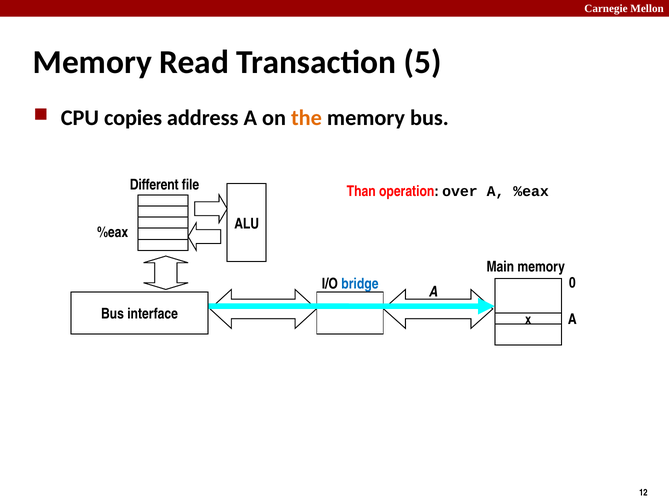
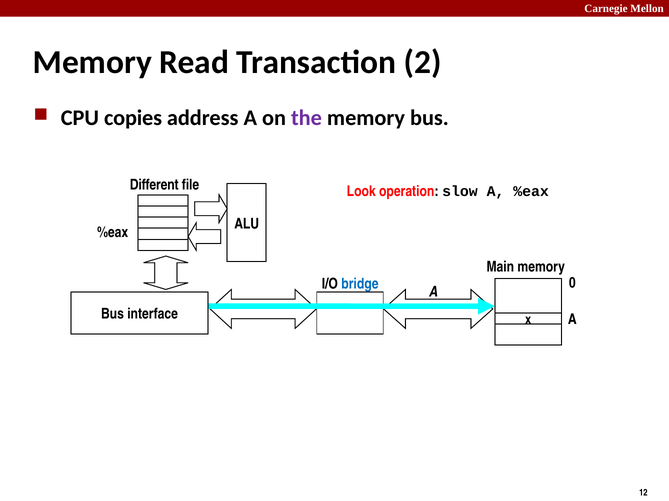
5: 5 -> 2 (423, 62)
the colour: orange -> purple (306, 118)
Than: Than -> Look (361, 192)
over: over -> slow (460, 192)
